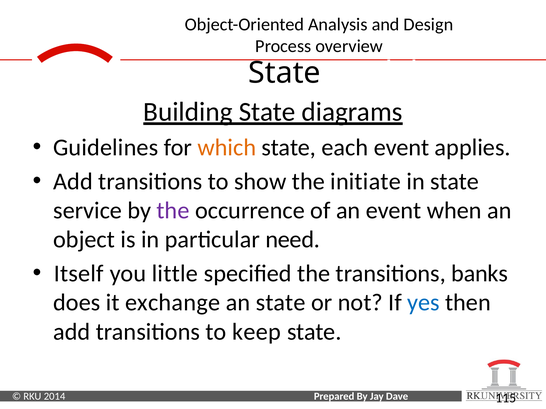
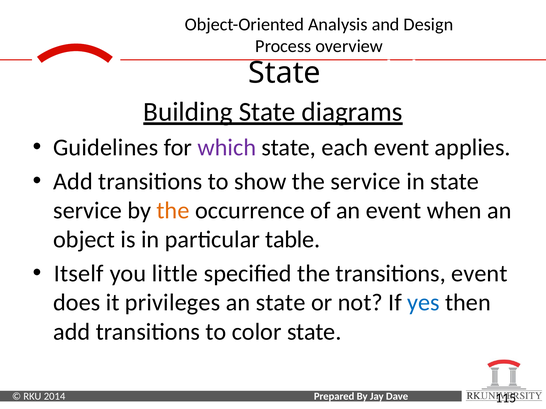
which colour: orange -> purple (227, 148)
the initiate: initiate -> service (366, 182)
the colour: purple -> orange (173, 211)
need: need -> table (293, 240)
transitions banks: banks -> event (479, 274)
exchange: exchange -> privileges (173, 303)
keep: keep -> color (257, 332)
